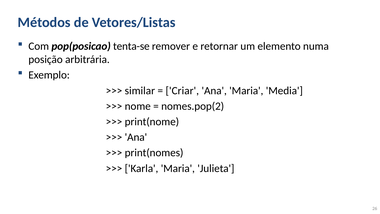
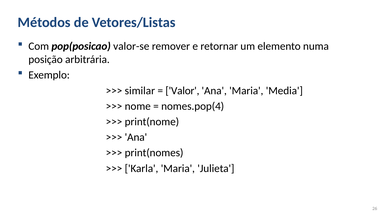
tenta-se: tenta-se -> valor-se (131, 46)
Criar: Criar -> Valor (182, 91)
nomes.pop(2: nomes.pop(2 -> nomes.pop(4 (193, 106)
